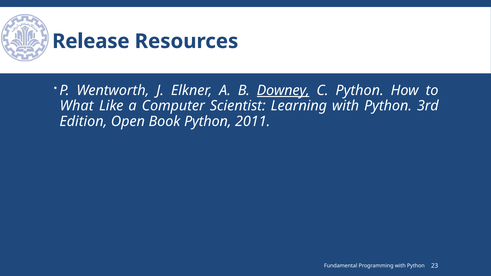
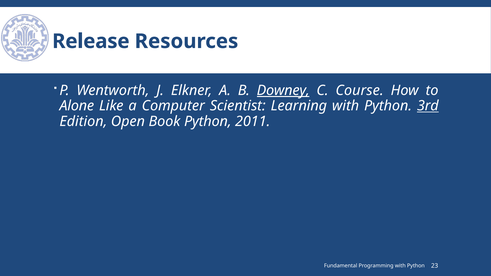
C Python: Python -> Course (360, 90)
What: What -> Alone (77, 106)
3rd underline: none -> present (428, 106)
